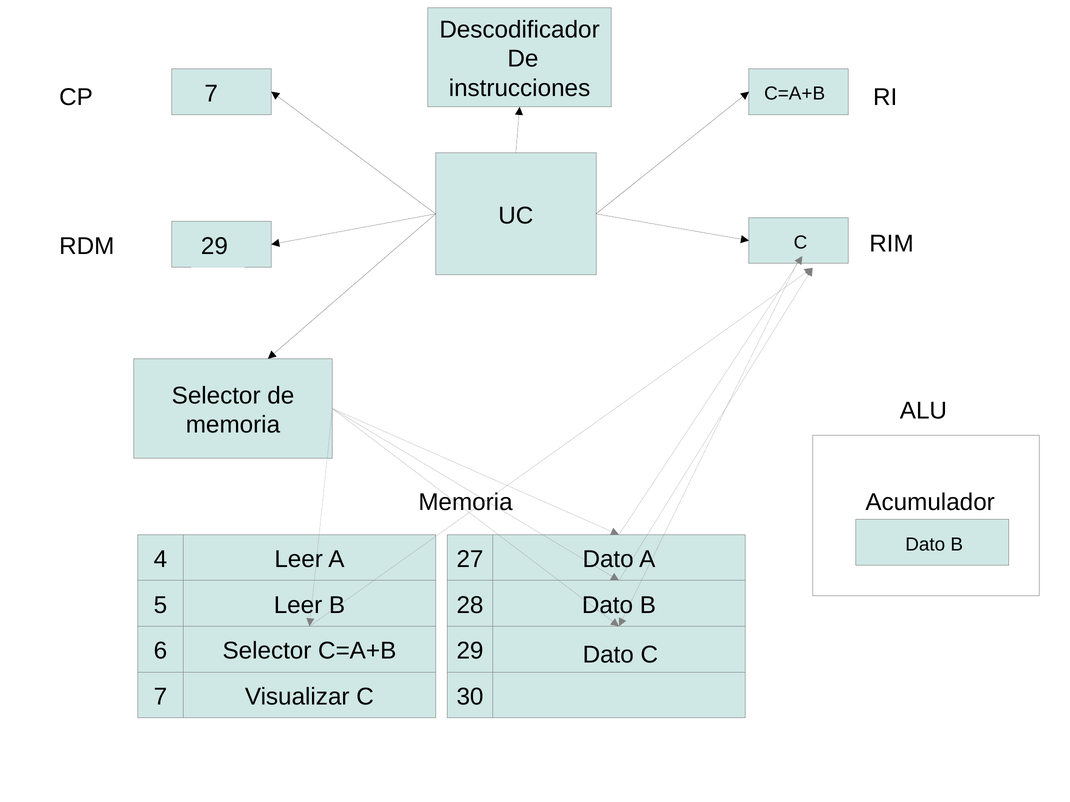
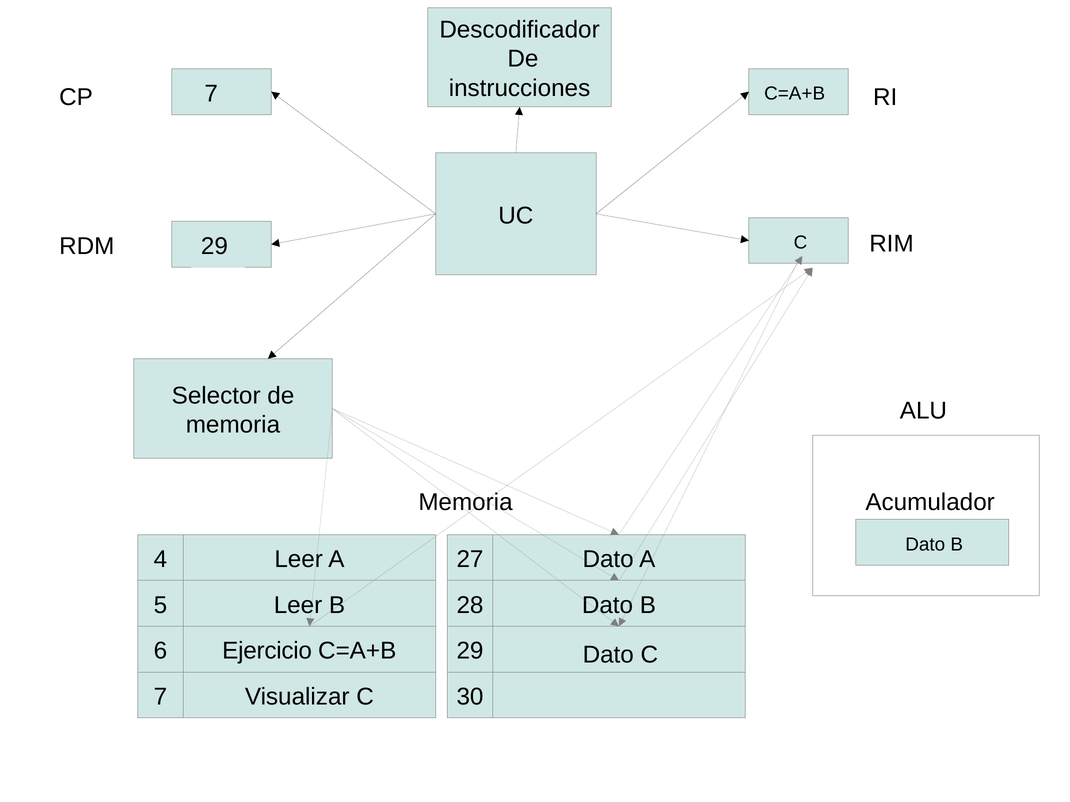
Selector: Selector -> Ejercicio (267, 651)
